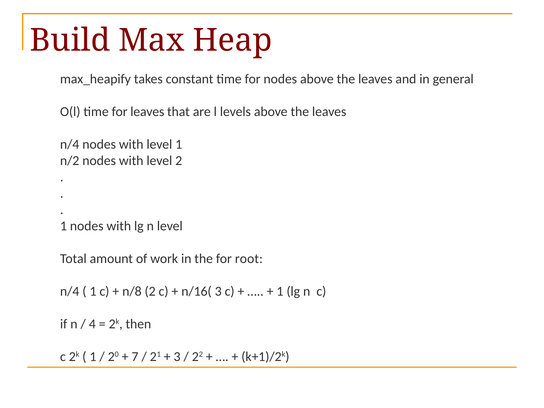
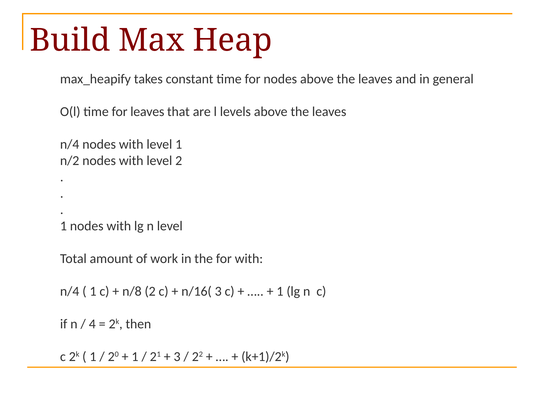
for root: root -> with (249, 259)
7: 7 -> 1 (135, 357)
